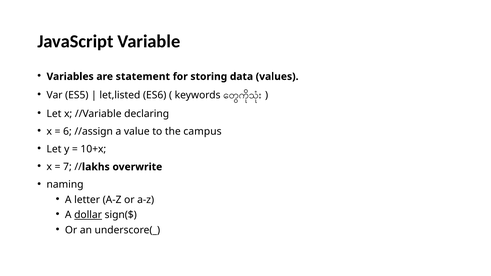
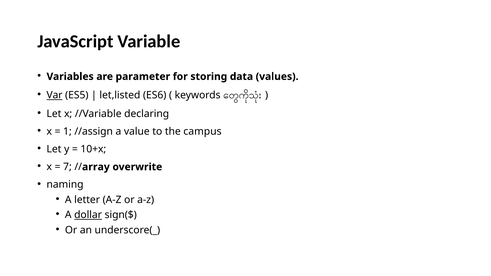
statement: statement -> parameter (143, 77)
Var underline: none -> present (55, 95)
6: 6 -> 1 (67, 132)
lakhs: lakhs -> array (96, 167)
